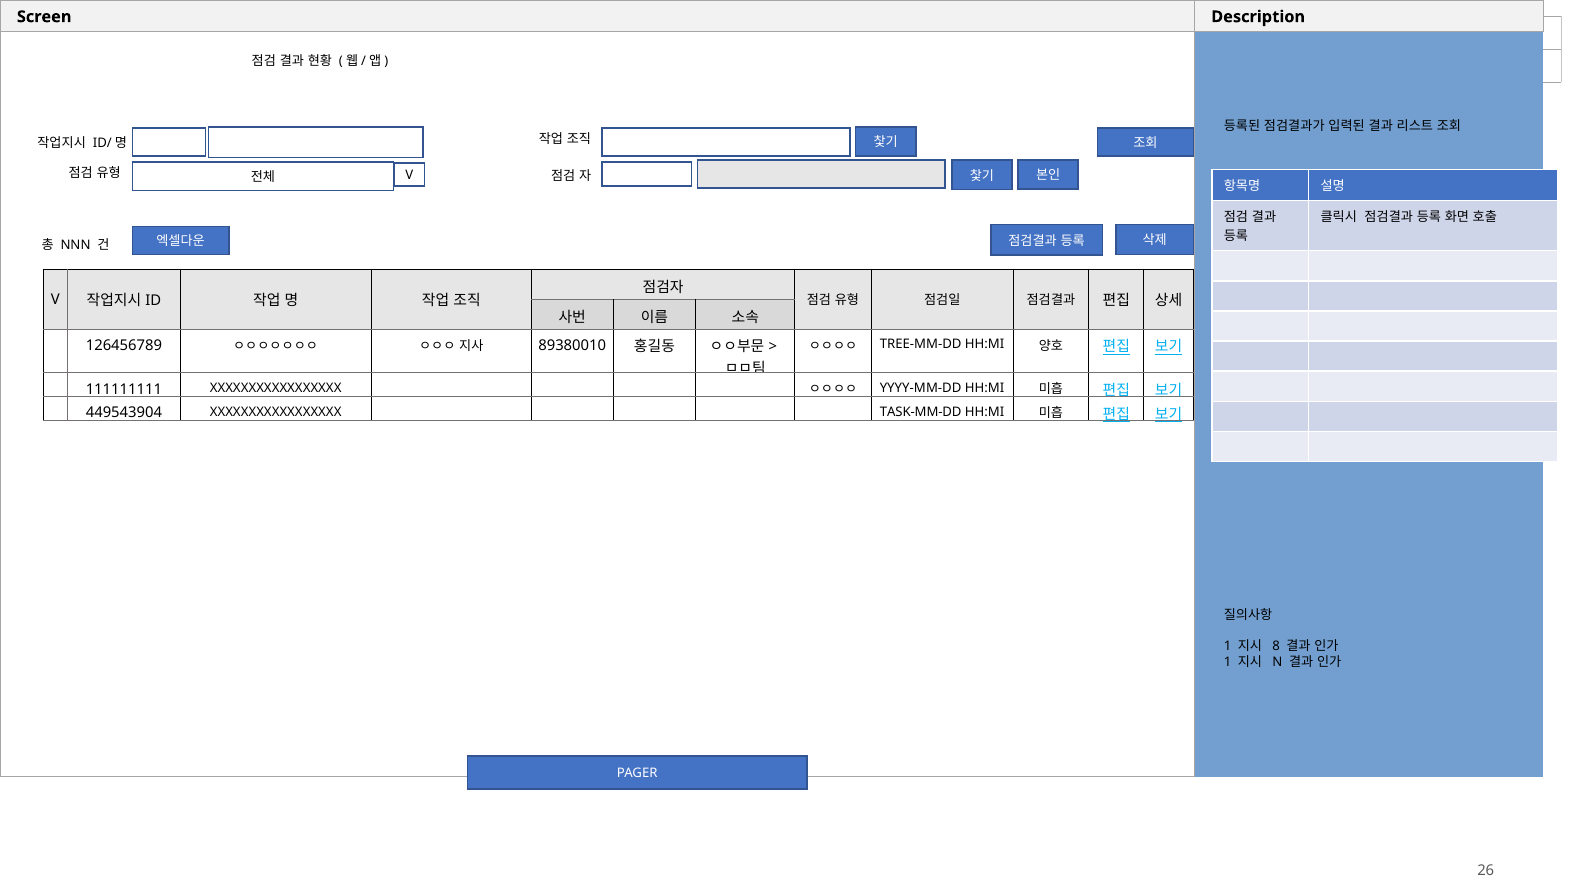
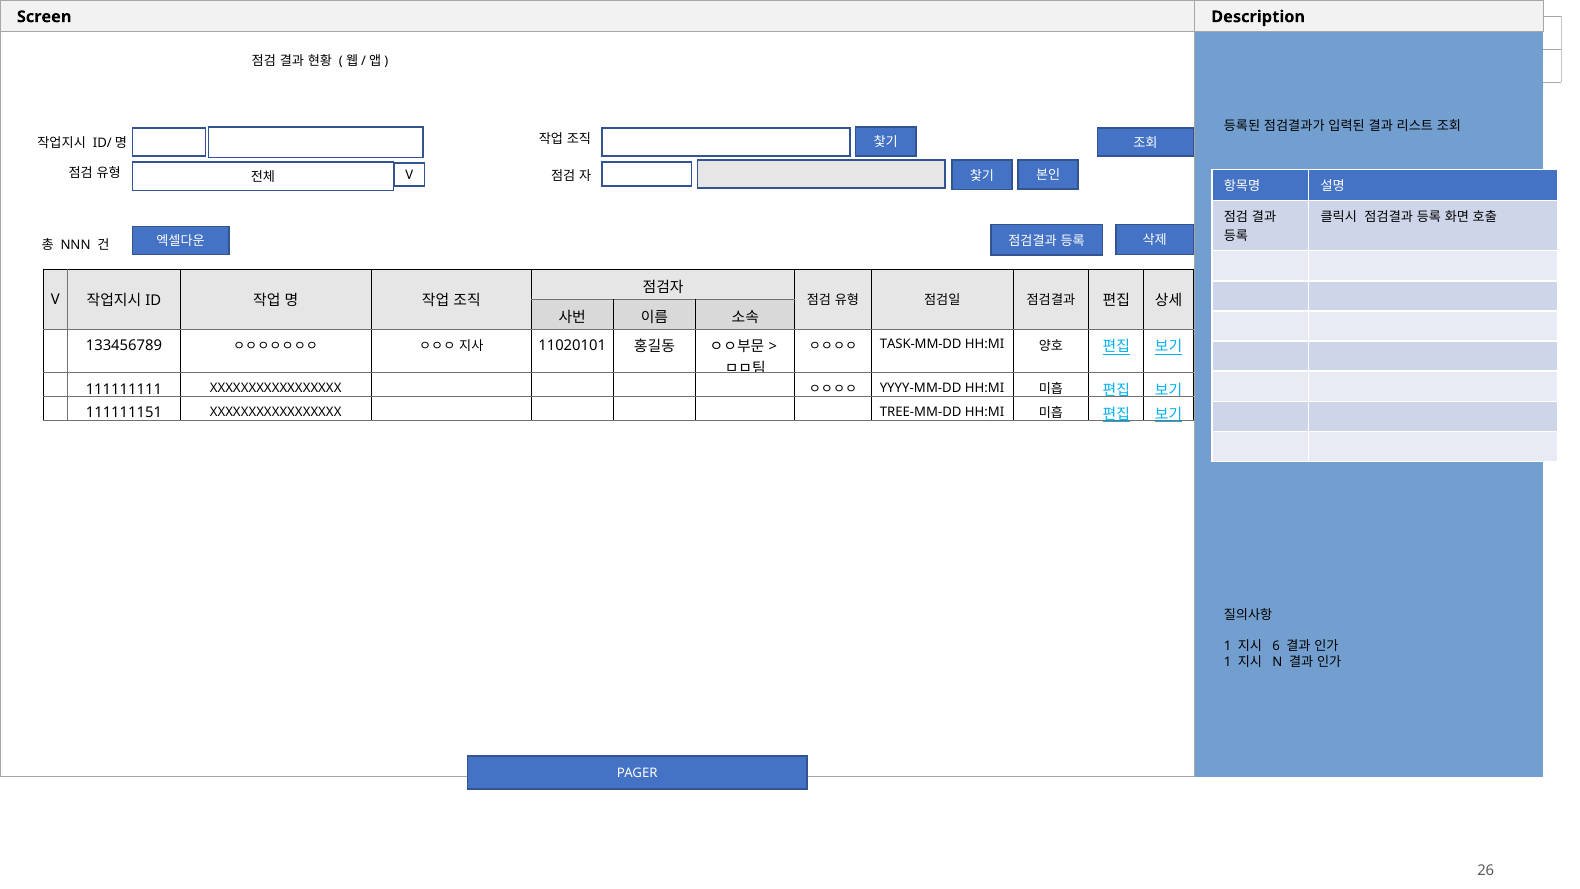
TREE-MM-DD: TREE-MM-DD -> TASK-MM-DD (921, 345)
126456789: 126456789 -> 133456789 (124, 346)
89380010: 89380010 -> 11020101 (572, 346)
449543904: 449543904 -> 111111151 (124, 413)
TASK-MM-DD: TASK-MM-DD -> TREE-MM-DD (921, 412)
8: 8 -> 6 (1276, 646)
